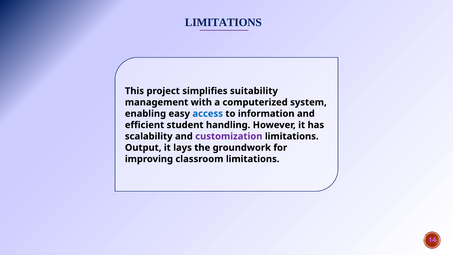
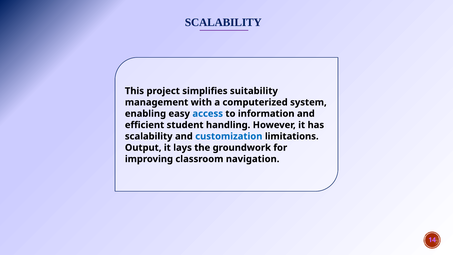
LIMITATIONS: LIMITATIONS -> SCALABILITY (223, 22)
customization colour: purple -> blue (229, 136)
classroom limitations: limitations -> navigation (253, 159)
